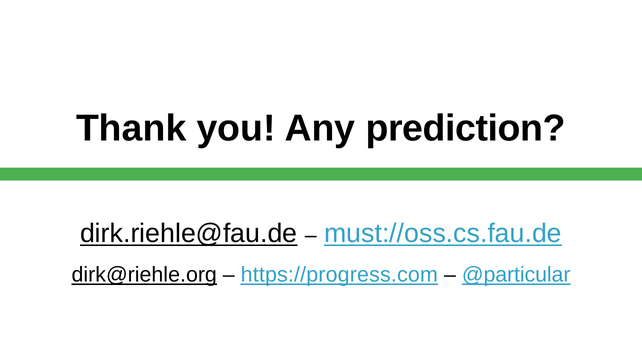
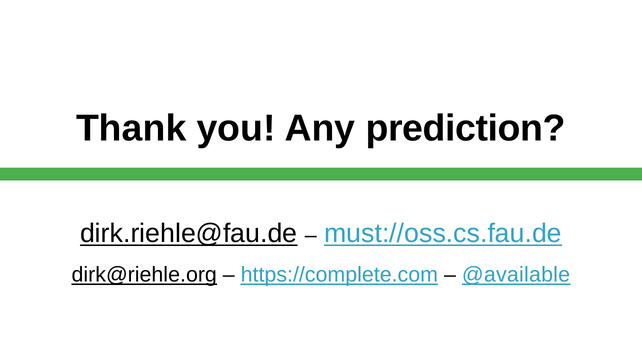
https://progress.com: https://progress.com -> https://complete.com (339, 275)
@particular: @particular -> @available (516, 275)
